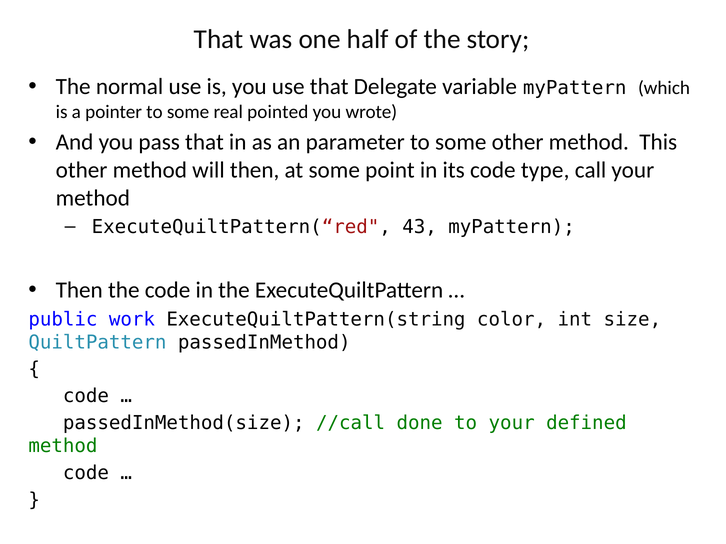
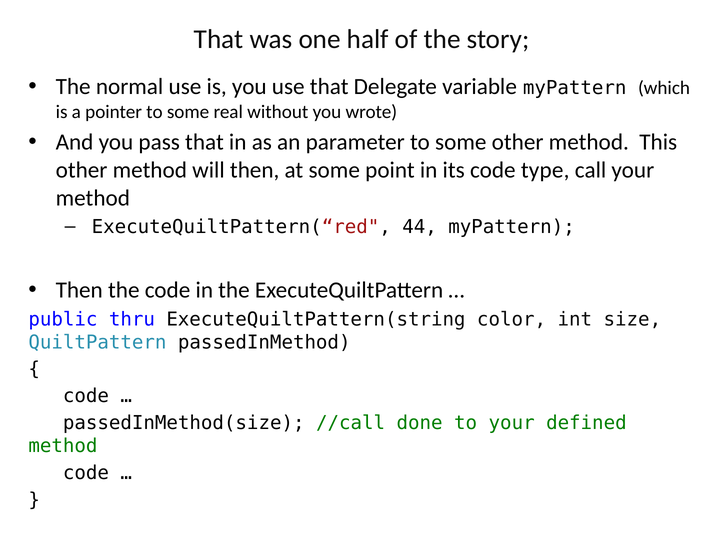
pointed: pointed -> without (278, 112)
43: 43 -> 44 (420, 227)
work: work -> thru (132, 320)
